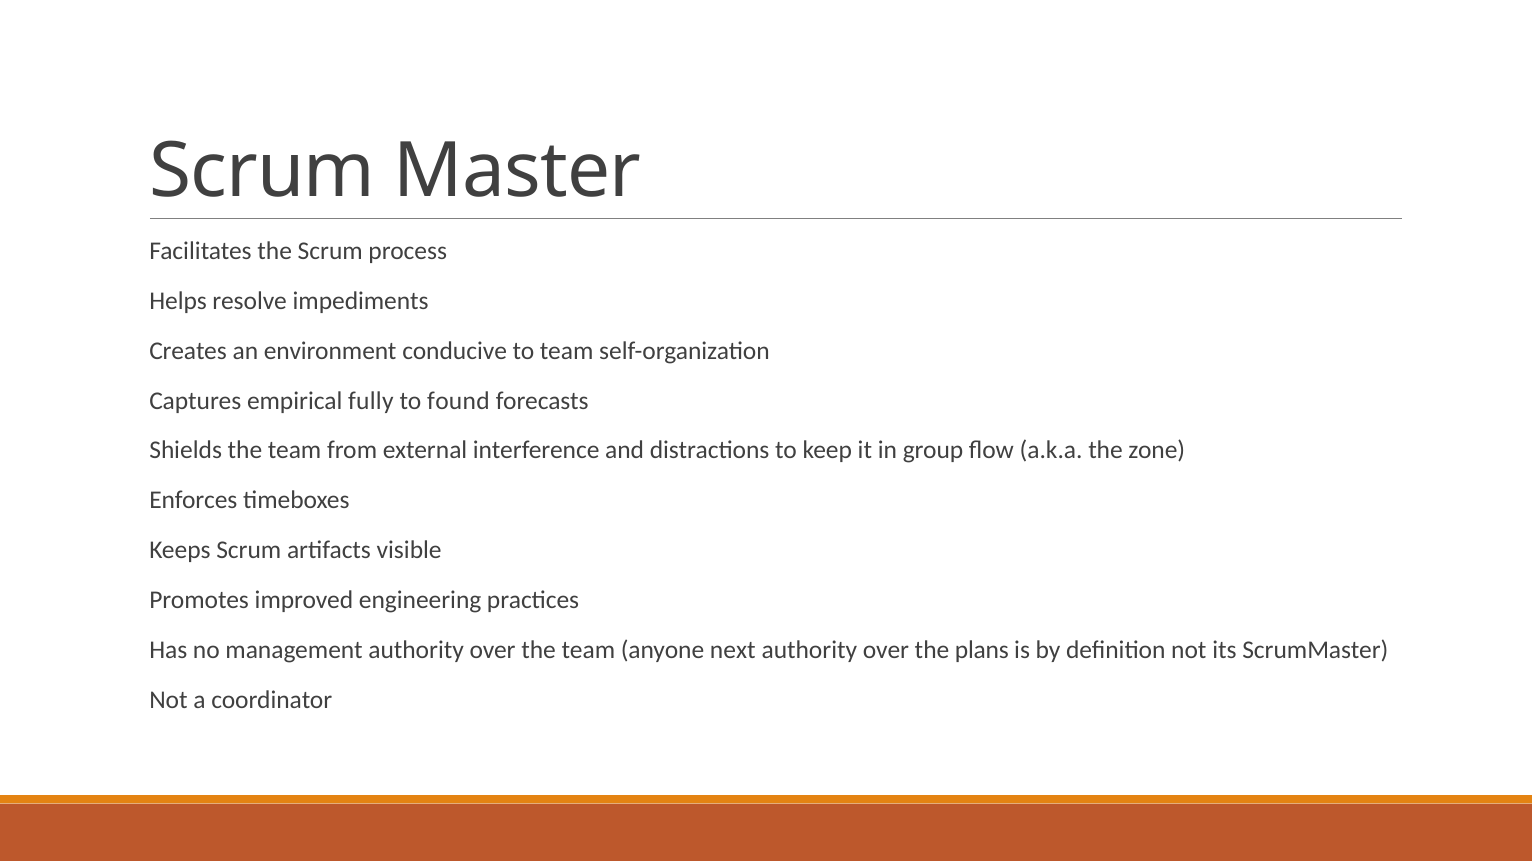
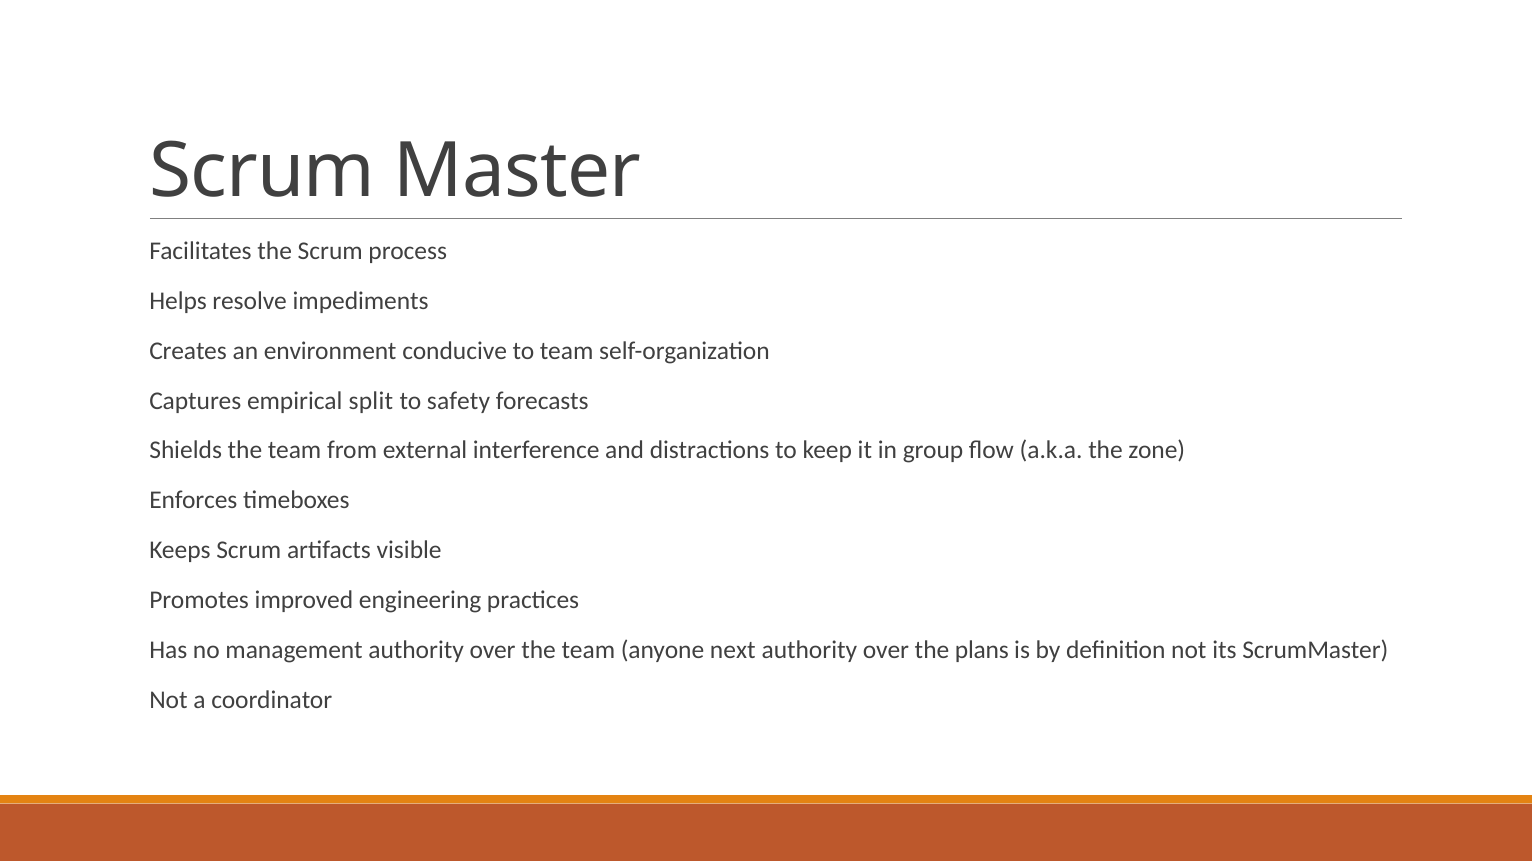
fully: fully -> split (371, 401)
found: found -> safety (459, 401)
